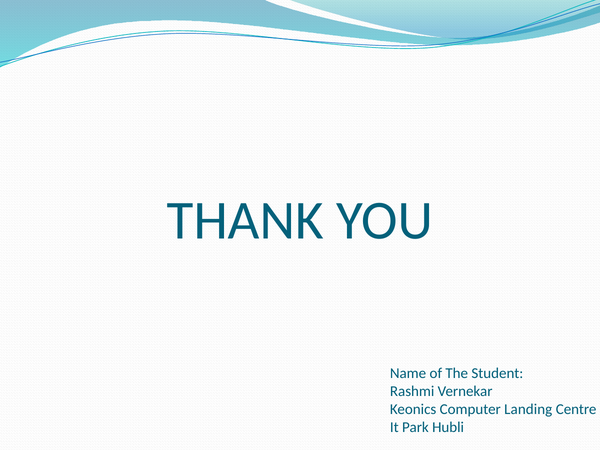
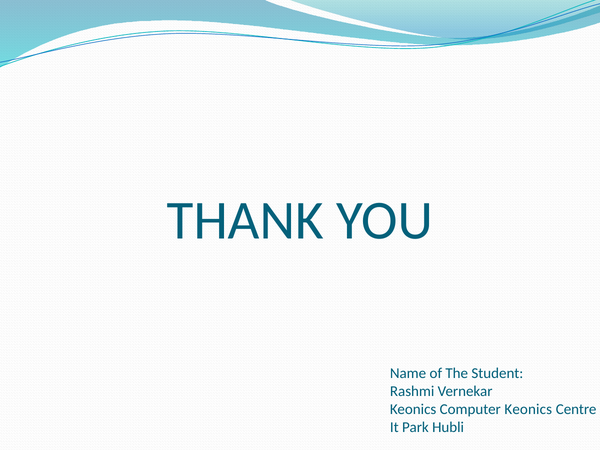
Computer Landing: Landing -> Keonics (528, 409)
